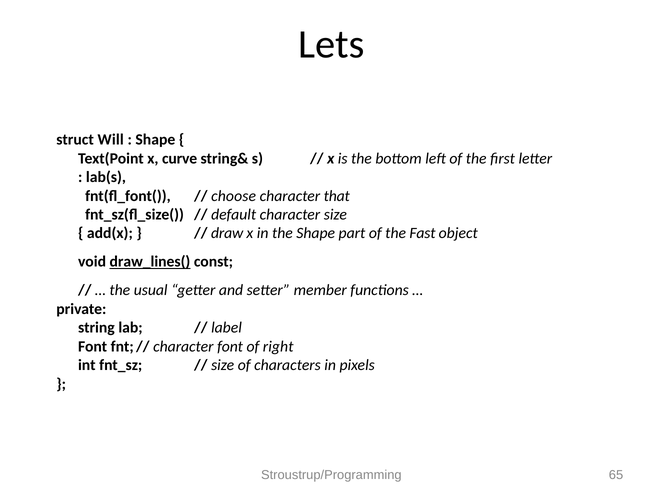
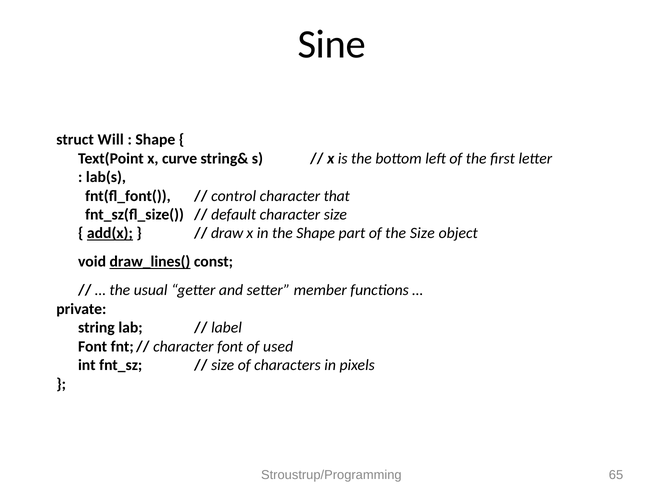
Lets: Lets -> Sine (332, 44)
choose: choose -> control (234, 196)
add(x underline: none -> present (110, 233)
the Fast: Fast -> Size (422, 233)
right: right -> used (278, 347)
